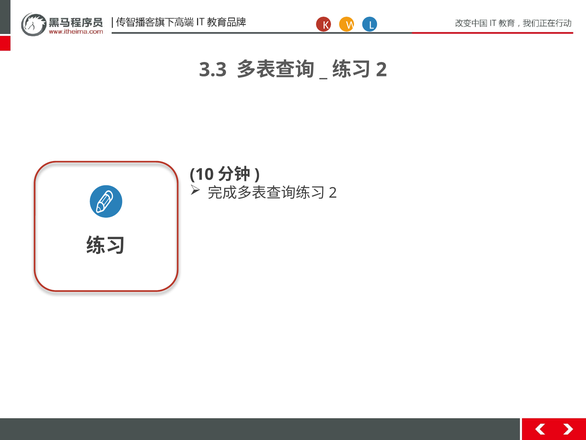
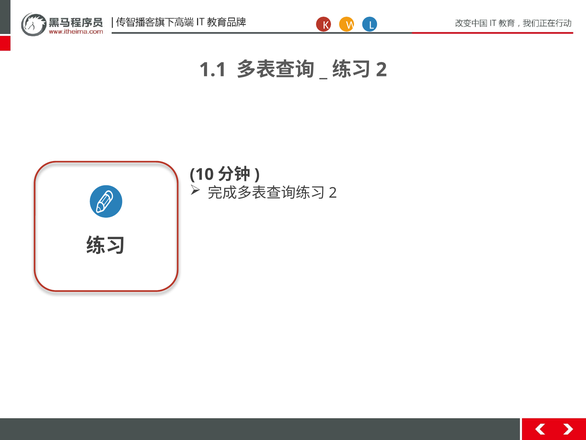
3.3: 3.3 -> 1.1 (213, 70)
